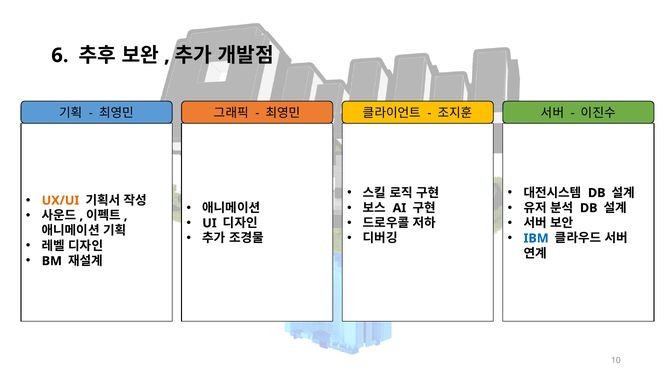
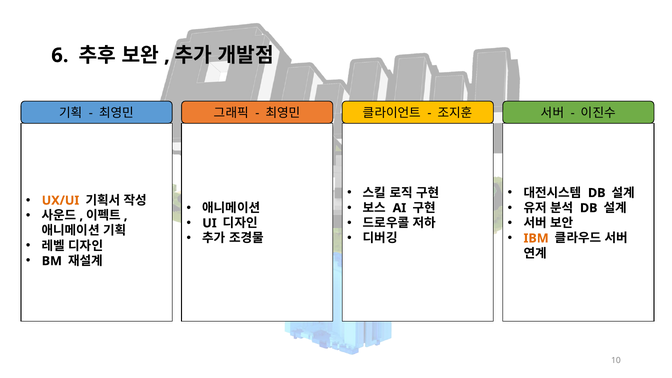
IBM colour: blue -> orange (536, 238)
